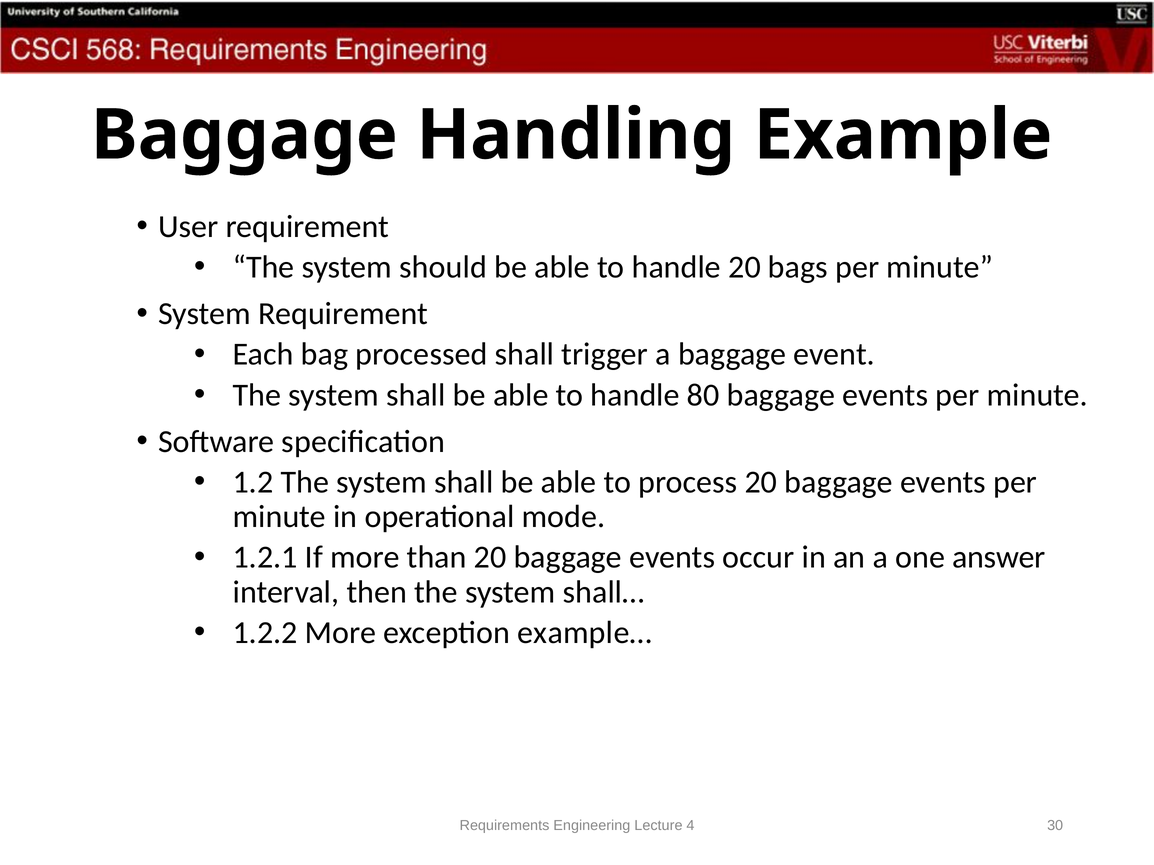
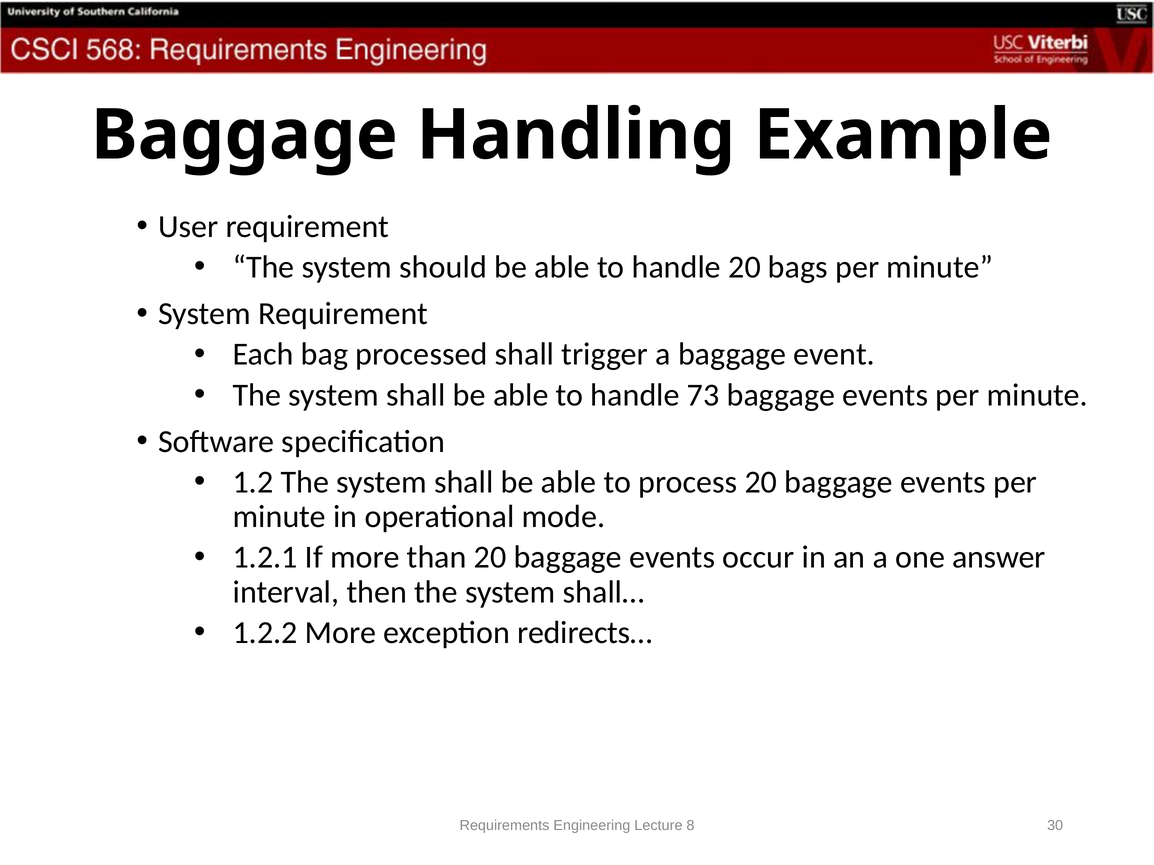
80: 80 -> 73 (703, 395)
example…: example… -> redirects… (585, 633)
4: 4 -> 8 (690, 826)
